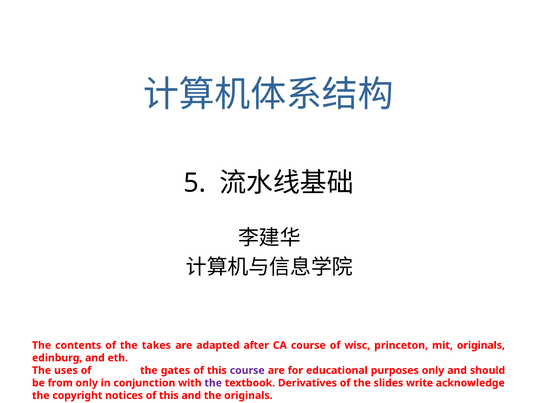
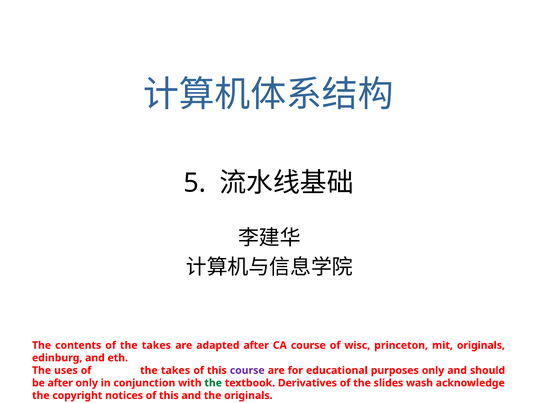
uses of the gates: gates -> takes (175, 370)
be from: from -> after (60, 383)
the colour: purple -> green (213, 383)
write: write -> wash (420, 383)
